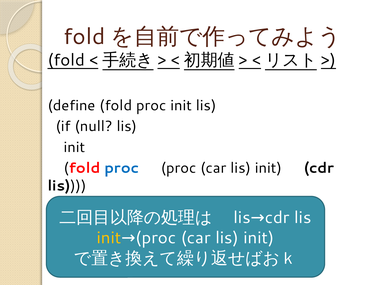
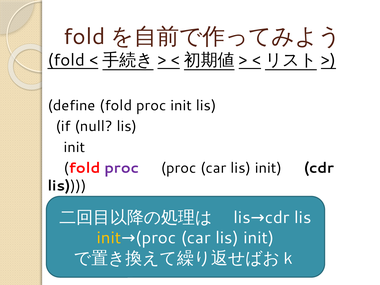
proc colour: blue -> purple (122, 168)
